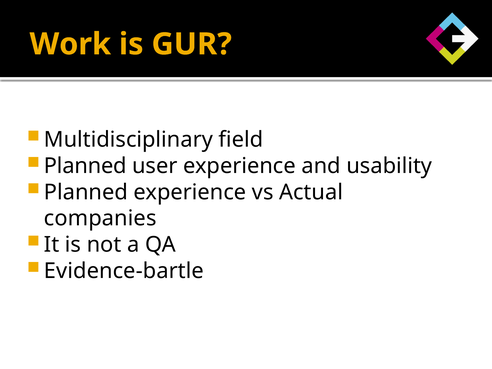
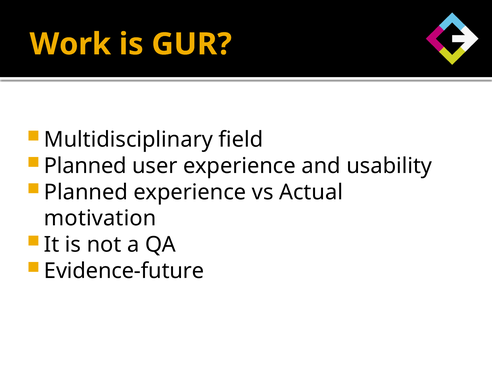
companies: companies -> motivation (100, 218)
Evidence-bartle: Evidence-bartle -> Evidence-future (124, 271)
